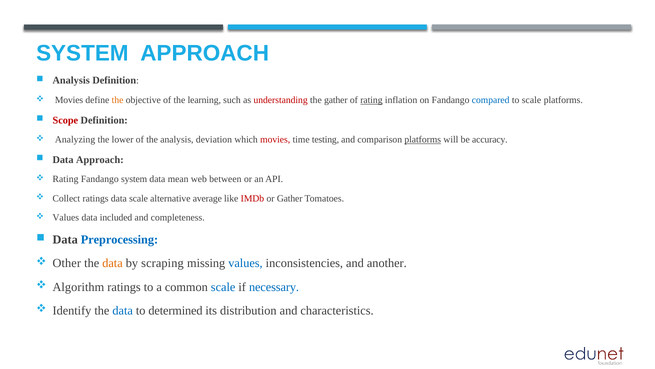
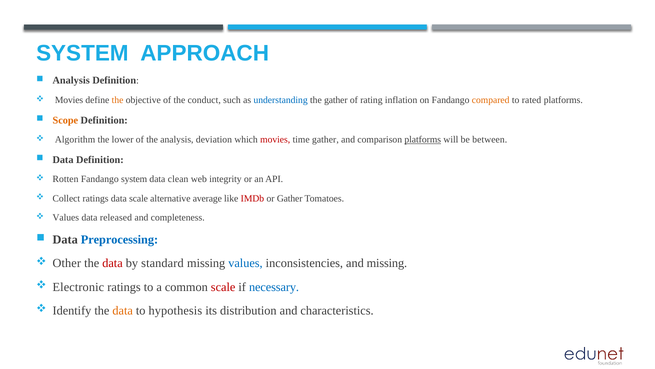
learning: learning -> conduct (204, 100)
understanding colour: red -> blue (281, 100)
rating underline: present -> none (371, 100)
compared colour: blue -> orange (491, 100)
to scale: scale -> rated (532, 100)
Scope colour: red -> orange (65, 120)
Analyzing: Analyzing -> Algorithm (75, 139)
time testing: testing -> gather (325, 139)
accuracy: accuracy -> between (490, 139)
Data Approach: Approach -> Definition (100, 159)
Rating: Rating -> Rotten (66, 179)
mean: mean -> clean (178, 179)
between: between -> integrity (225, 179)
included: included -> released (116, 217)
data colour: orange -> red (112, 263)
scraping: scraping -> standard (162, 263)
and another: another -> missing (387, 263)
Algorithm: Algorithm -> Electronic (78, 287)
scale colour: blue -> red (223, 287)
data colour: blue -> orange (123, 310)
determined: determined -> hypothesis (175, 310)
